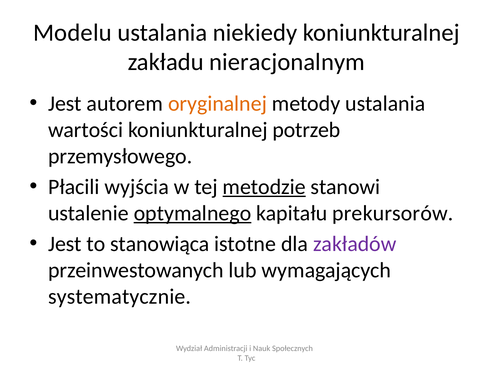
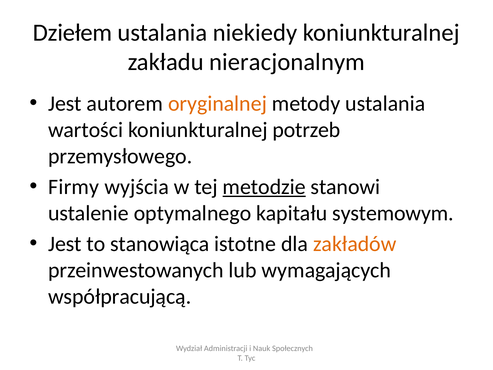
Modelu: Modelu -> Dziełem (73, 33)
Płacili: Płacili -> Firmy (74, 187)
optymalnego underline: present -> none (192, 213)
prekursorów: prekursorów -> systemowym (393, 213)
zakładów colour: purple -> orange (355, 244)
systematycznie: systematycznie -> współpracującą (120, 296)
